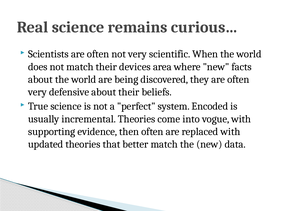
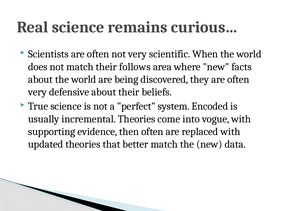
devices: devices -> follows (135, 67)
